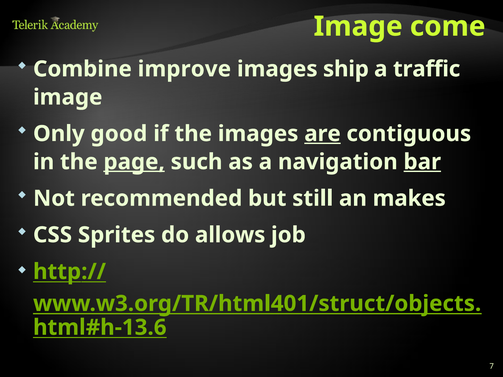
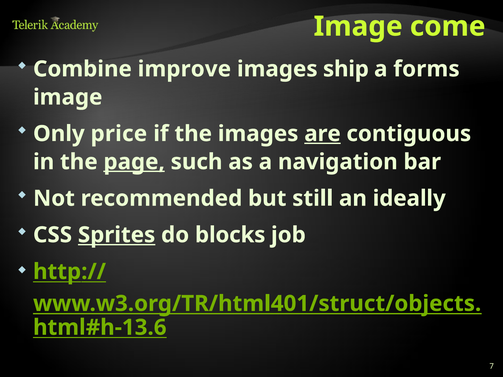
traffic: traffic -> forms (426, 69)
good: good -> price (119, 134)
bar underline: present -> none (422, 162)
makes: makes -> ideally (409, 199)
Sprites underline: none -> present (117, 235)
allows: allows -> blocks (230, 235)
